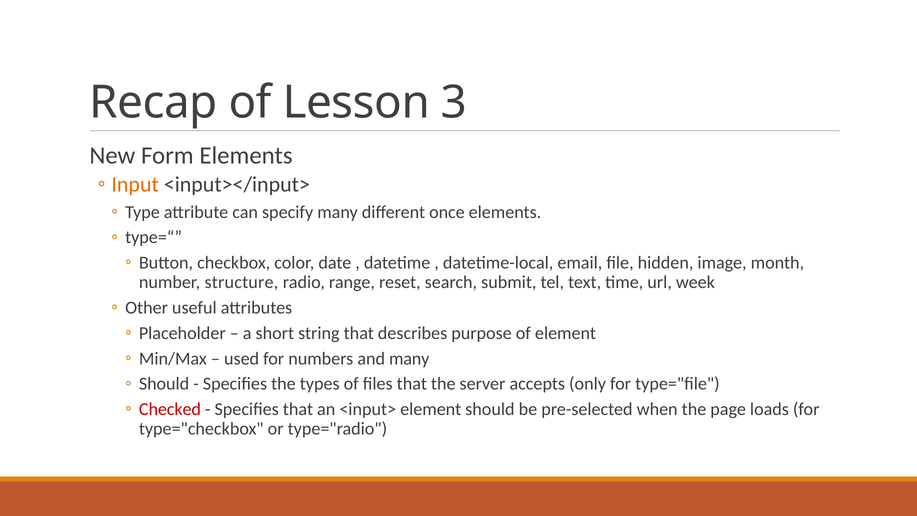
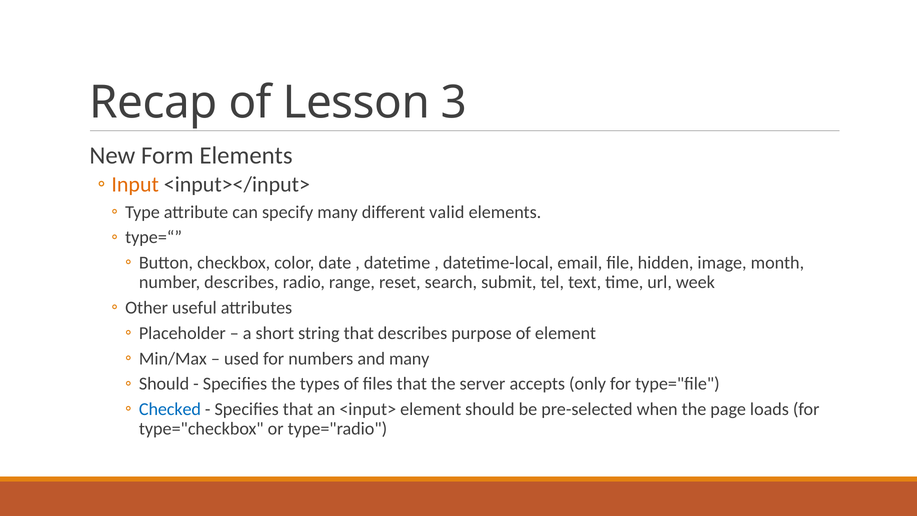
once: once -> valid (447, 212)
number structure: structure -> describes (241, 282)
Checked colour: red -> blue (170, 409)
